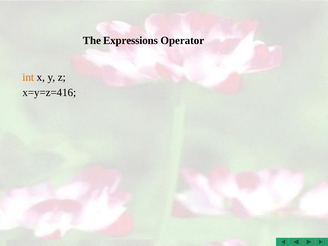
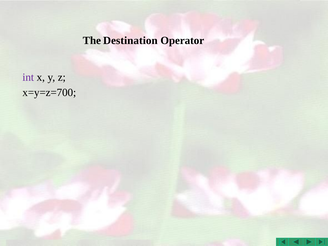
Expressions: Expressions -> Destination (130, 40)
int colour: orange -> purple (28, 77)
x=y=z=416: x=y=z=416 -> x=y=z=700 (49, 93)
